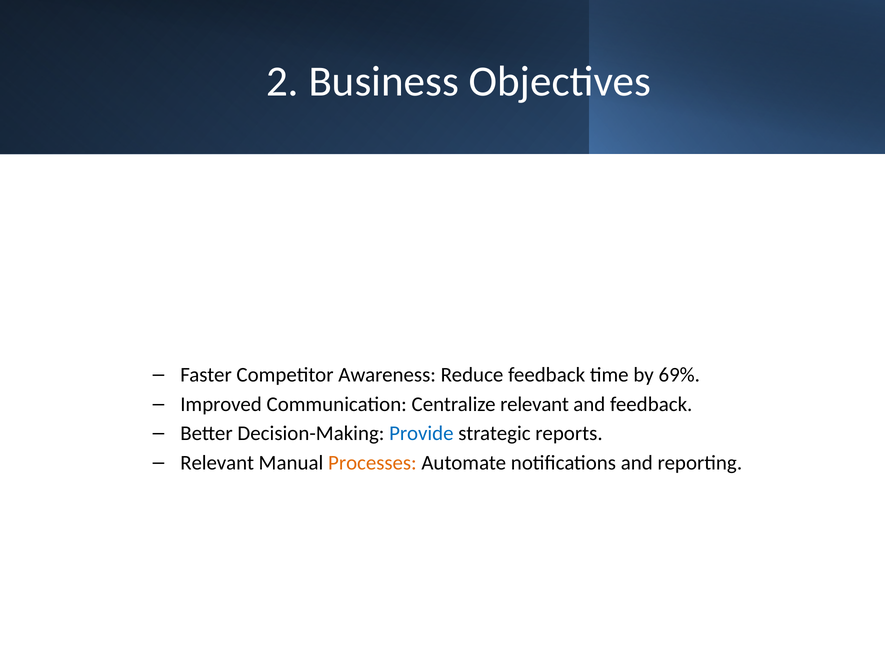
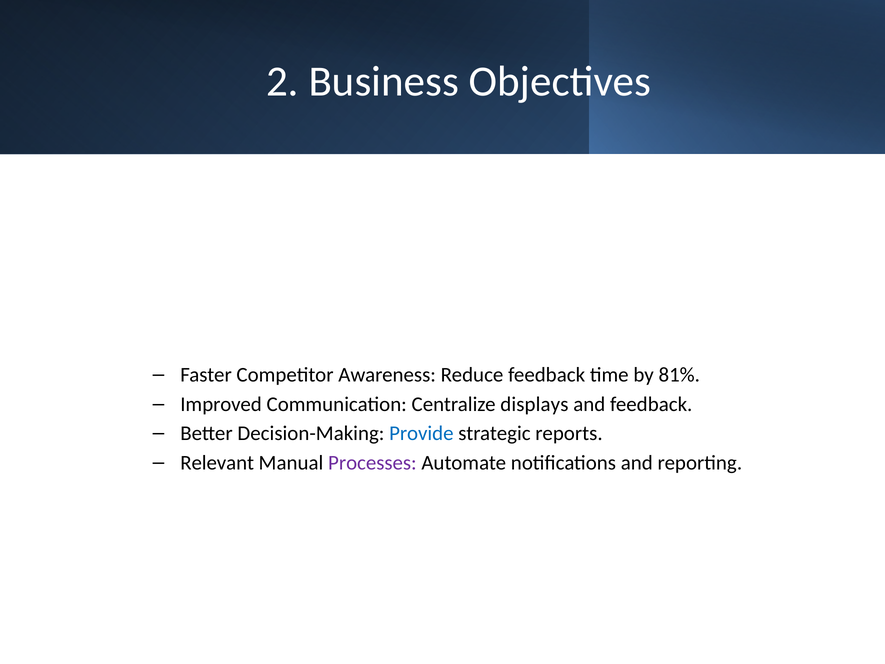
69%: 69% -> 81% (679, 375)
Centralize relevant: relevant -> displays (534, 404)
Processes colour: orange -> purple (372, 463)
